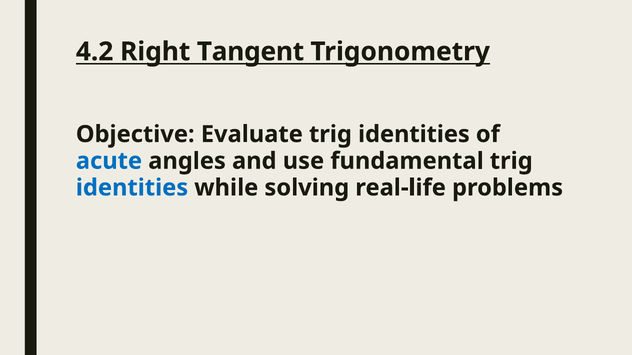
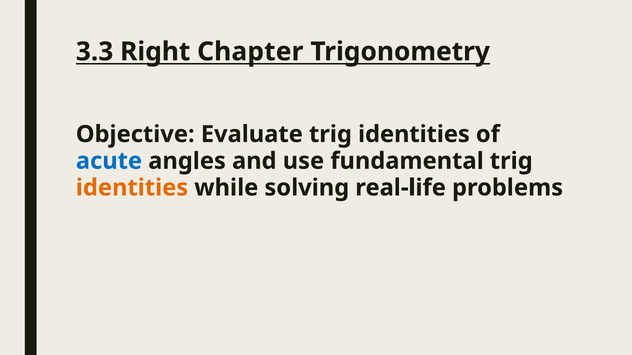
4.2: 4.2 -> 3.3 (95, 52)
Tangent: Tangent -> Chapter (250, 52)
identities colour: blue -> orange (132, 188)
